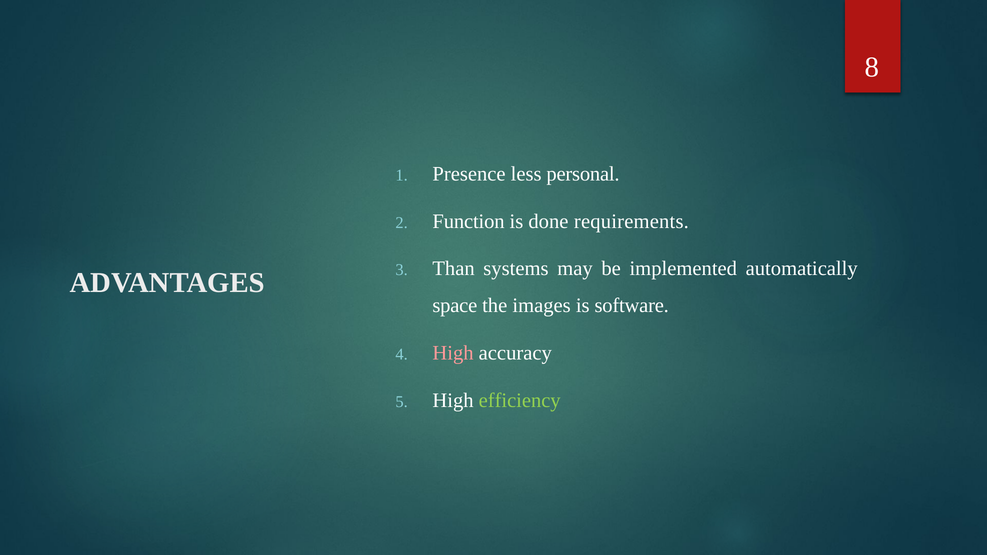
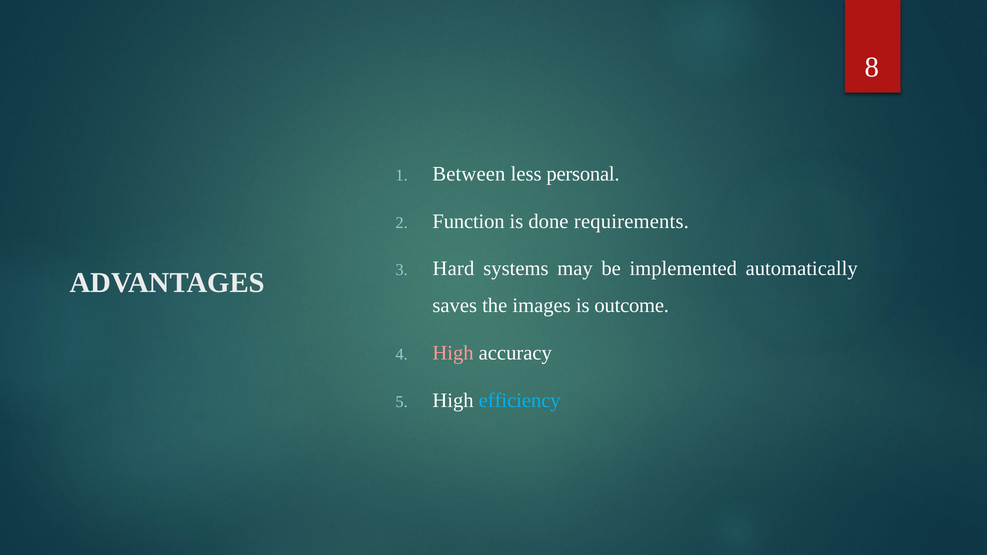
Presence: Presence -> Between (469, 174)
Than: Than -> Hard (453, 269)
space: space -> saves (455, 306)
software: software -> outcome (632, 306)
efficiency colour: light green -> light blue (520, 400)
